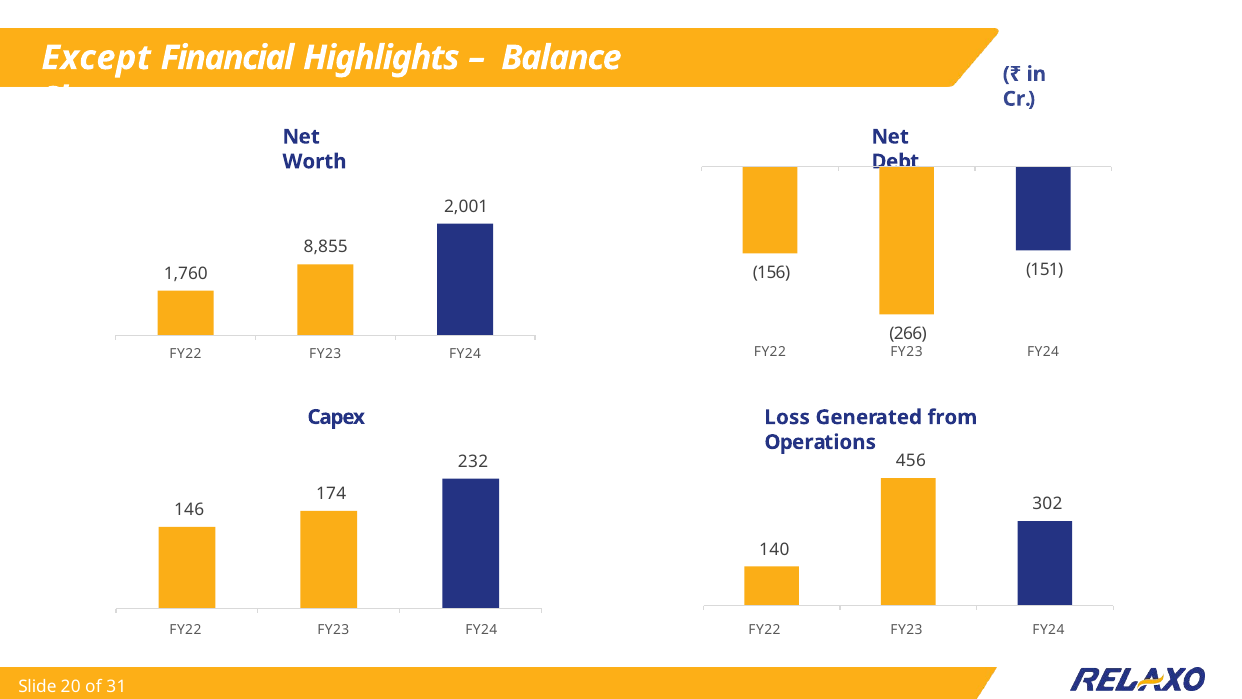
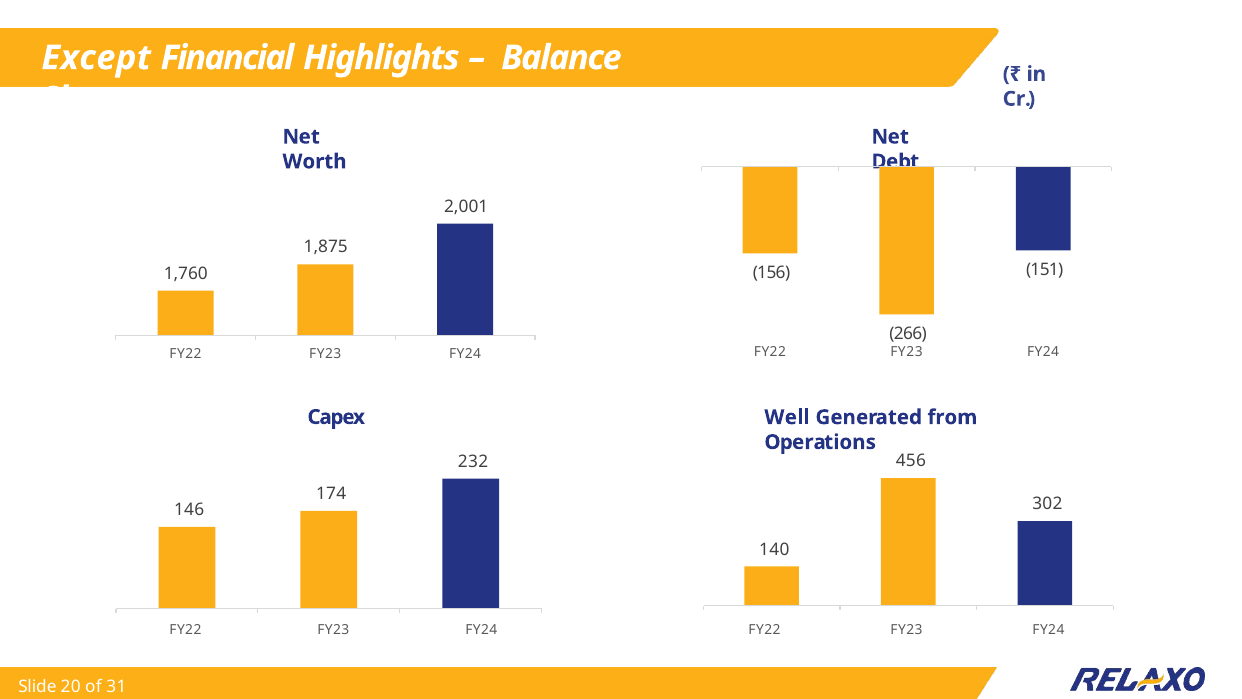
8,855: 8,855 -> 1,875 (326, 247)
Loss: Loss -> Well (787, 417)
